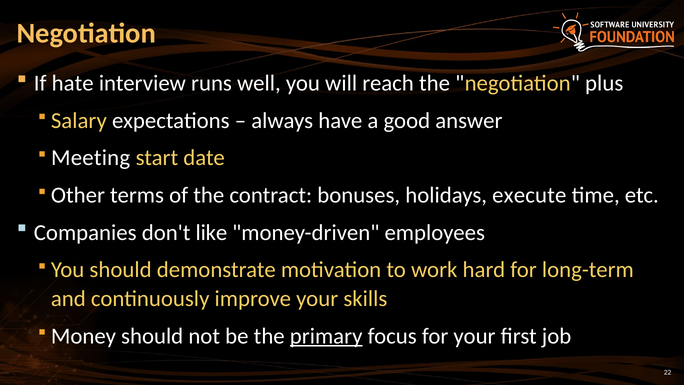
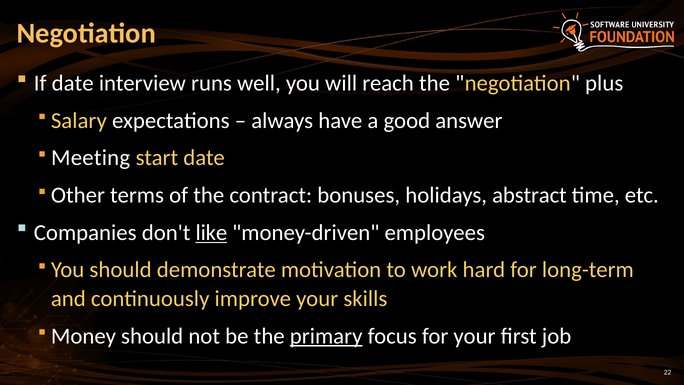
If hate: hate -> date (73, 83)
execute: execute -> abstract (529, 195)
like underline: none -> present (211, 233)
